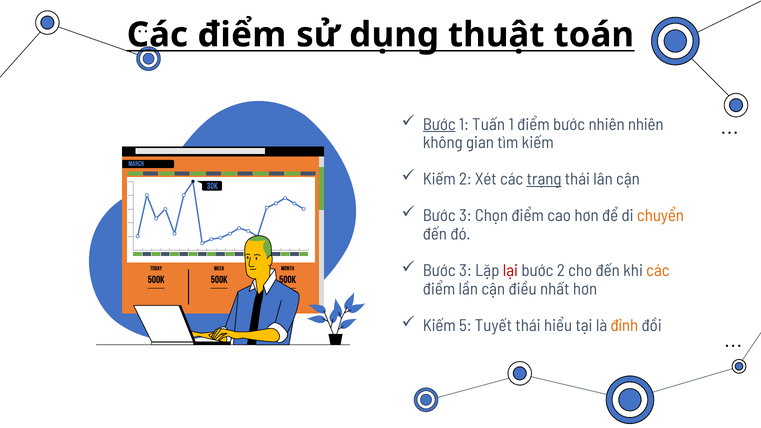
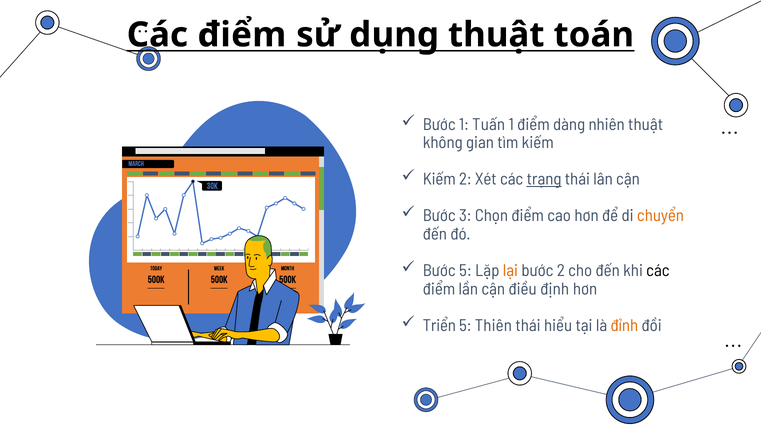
Bước underline: present -> none (439, 124)
điểm bước: bước -> dàng (569, 124)
nhiên nhiên: nhiên -> thuật (646, 124)
3: 3 -> 5 (465, 271)
lại colour: red -> orange (510, 271)
các colour: orange -> black (658, 271)
nhất: nhất -> định (555, 289)
Kiếm: Kiếm -> Triển (439, 326)
Tuyết: Tuyết -> Thiên (493, 326)
